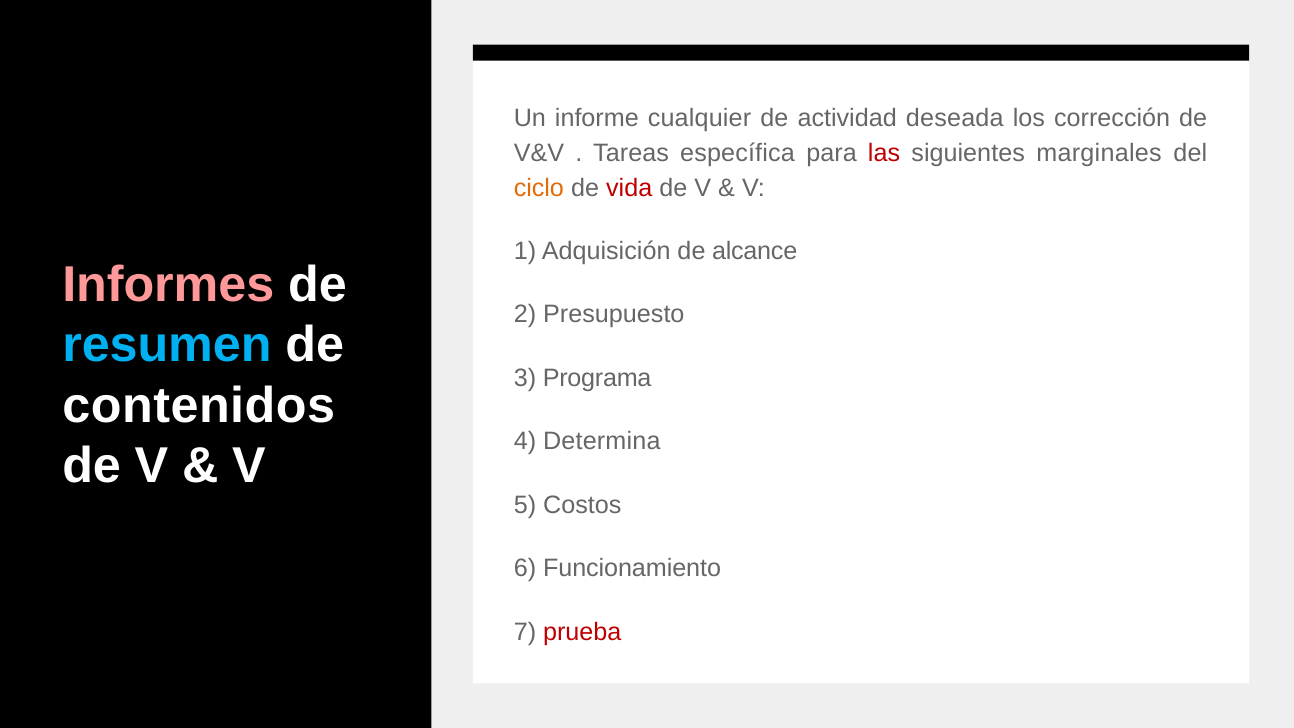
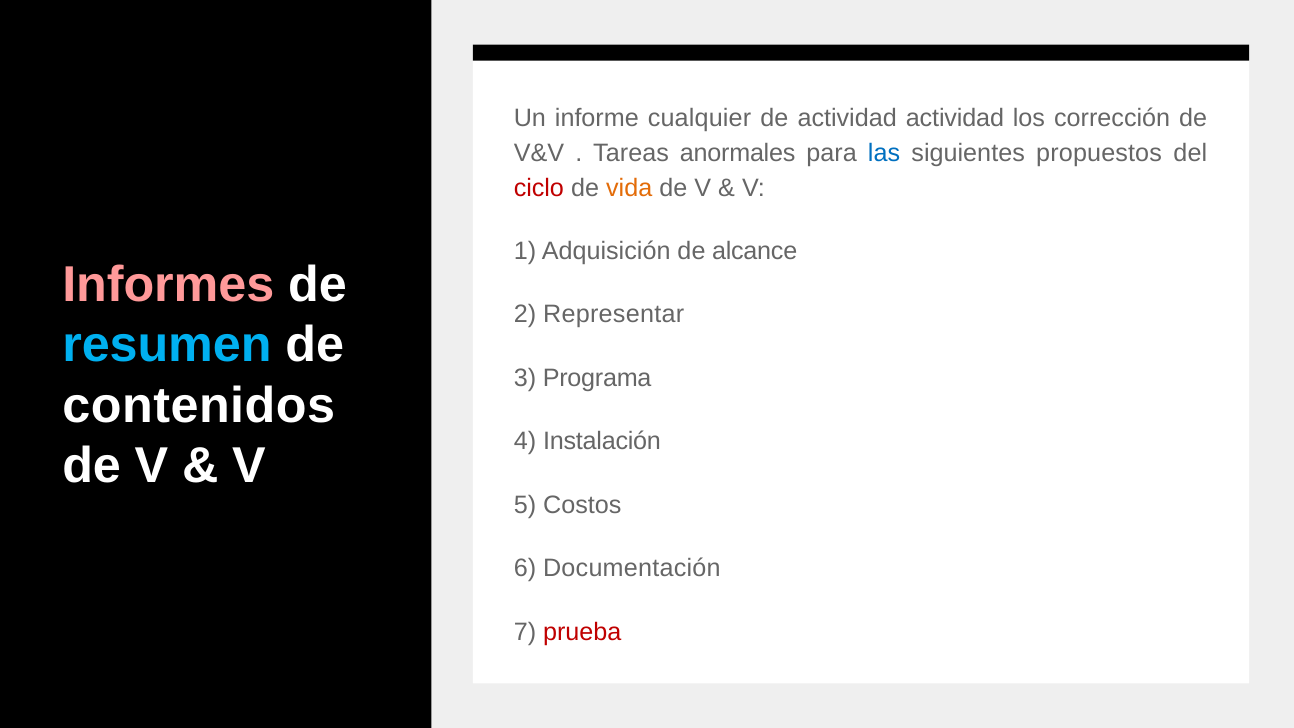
actividad deseada: deseada -> actividad (955, 118)
específica: específica -> anormales (738, 153)
las colour: red -> blue (884, 153)
marginales: marginales -> propuestos (1099, 153)
ciclo colour: orange -> red (539, 188)
vida colour: red -> orange (629, 188)
Presupuesto: Presupuesto -> Representar (614, 315)
Determina: Determina -> Instalación (602, 441)
Funcionamiento: Funcionamiento -> Documentación (632, 568)
